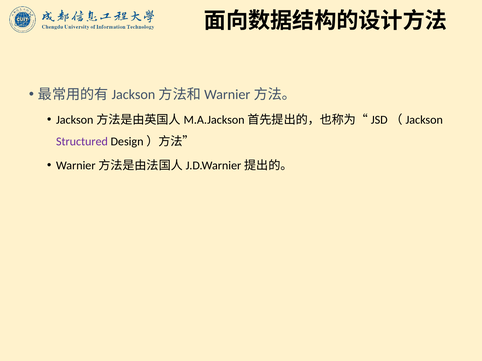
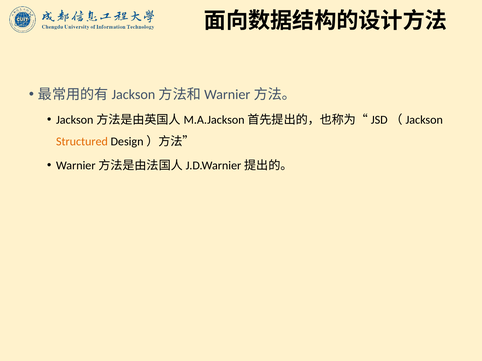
Structured colour: purple -> orange (82, 142)
